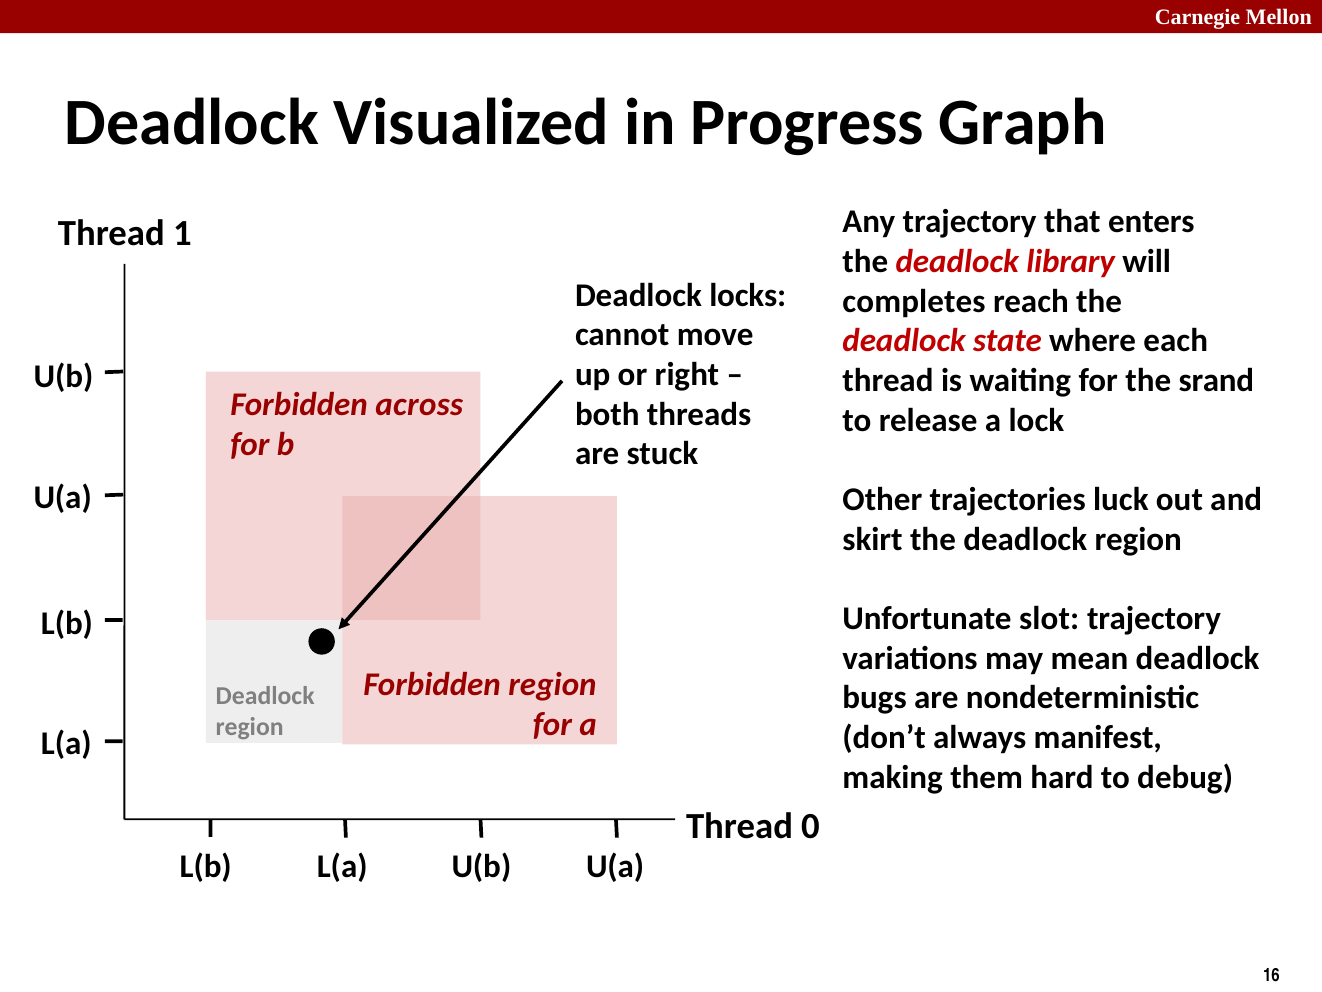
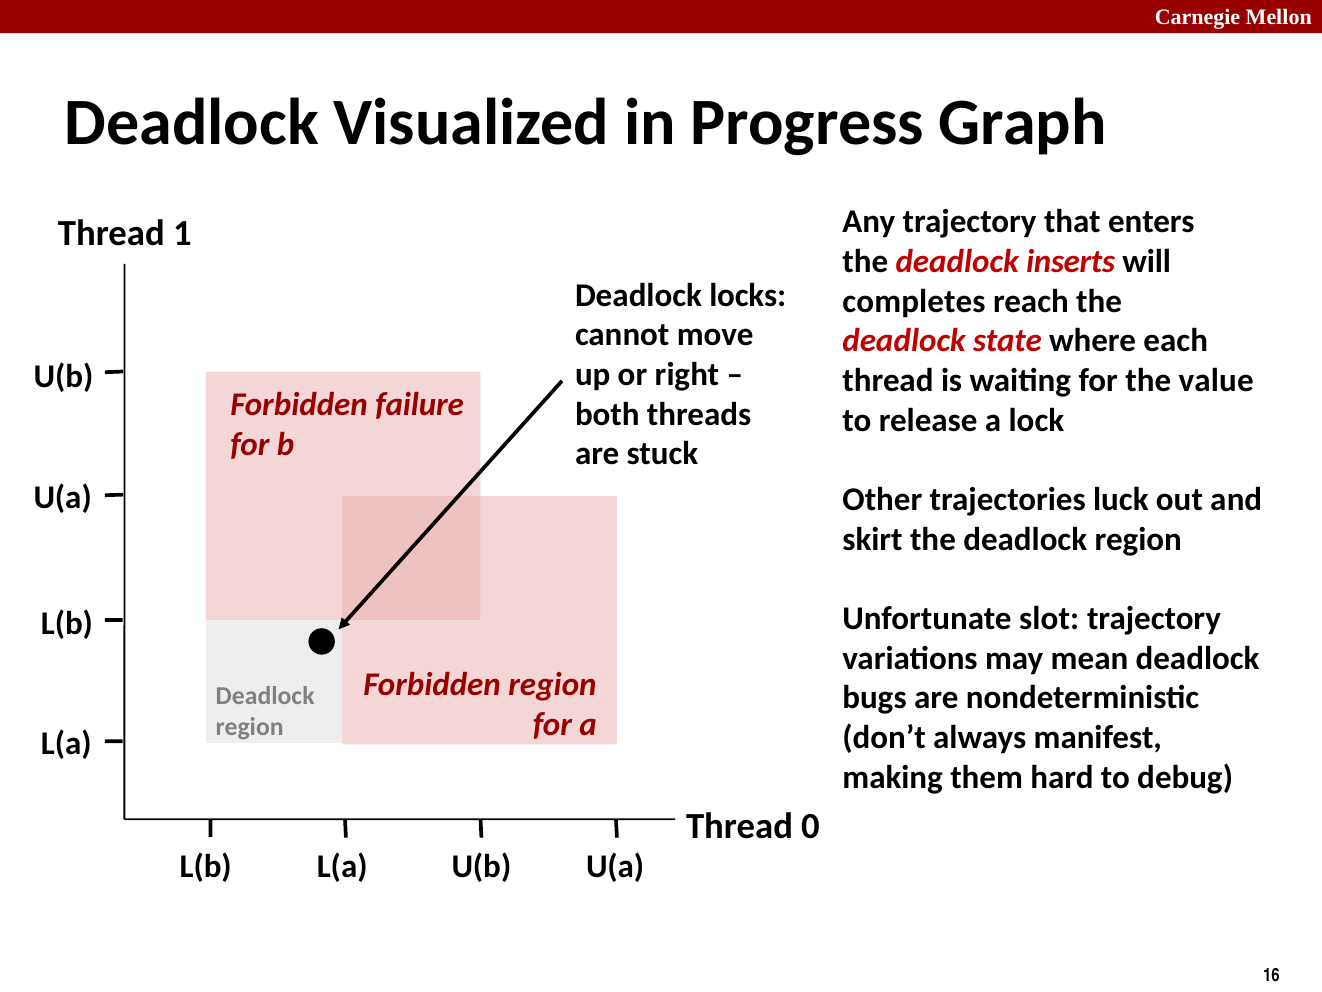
library: library -> inserts (1071, 261)
srand: srand -> value (1216, 380)
across: across -> failure (420, 405)
